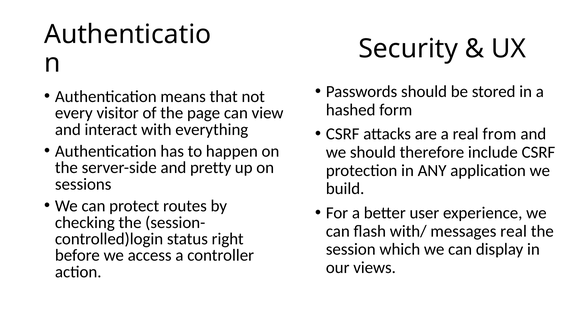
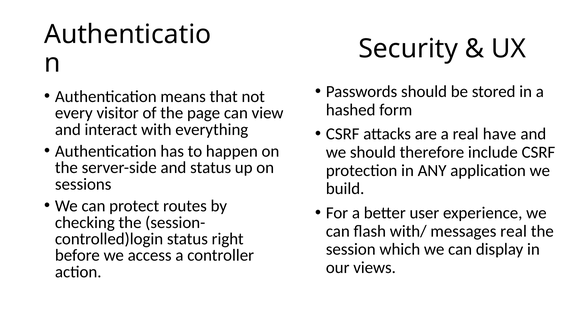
from: from -> have (499, 134)
and pretty: pretty -> status (211, 168)
